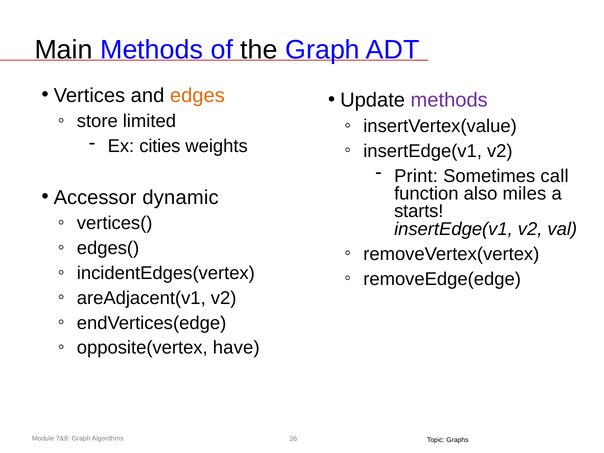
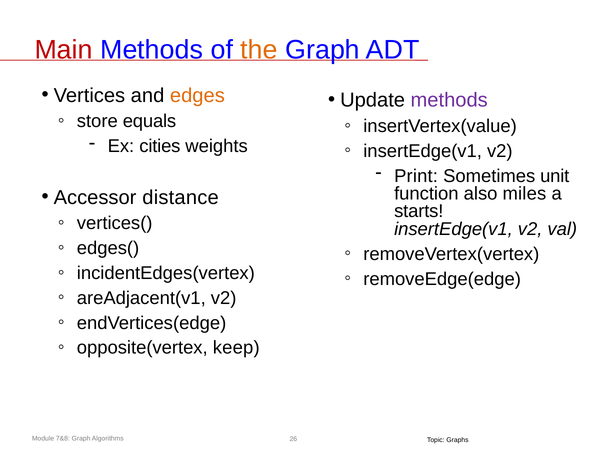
Main colour: black -> red (64, 50)
the colour: black -> orange (259, 50)
limited: limited -> equals (149, 121)
call: call -> unit (555, 176)
dynamic: dynamic -> distance (181, 197)
have: have -> keep (236, 348)
